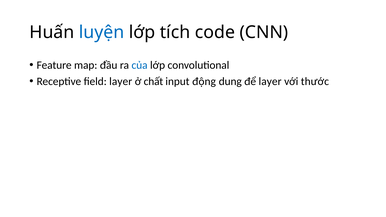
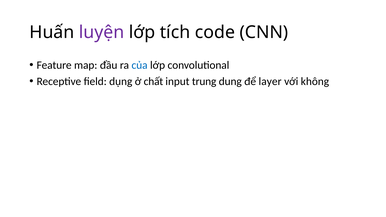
luyện colour: blue -> purple (102, 32)
field layer: layer -> dụng (121, 81)
động: động -> trung (204, 81)
thước: thước -> không (315, 81)
